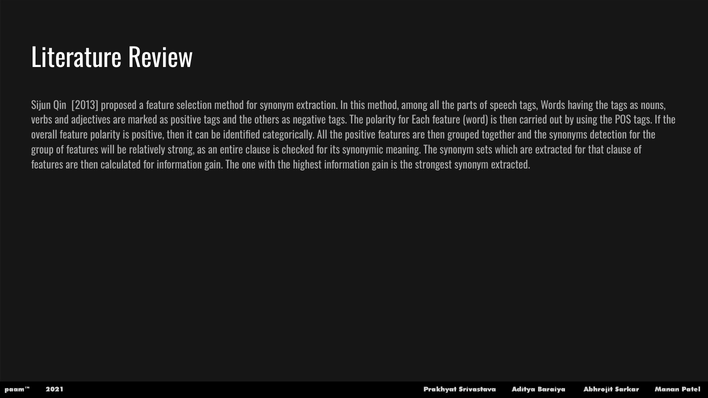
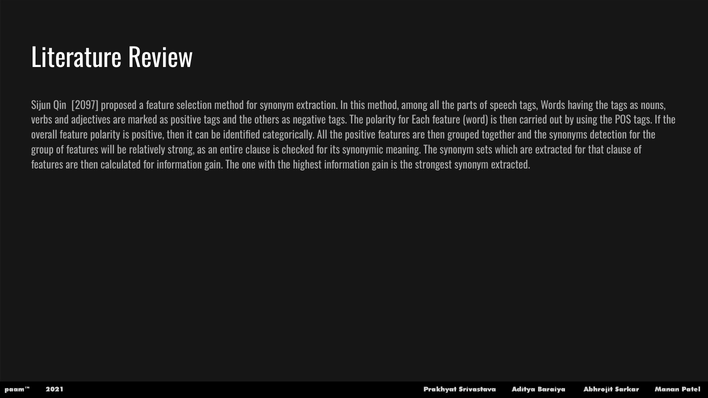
2013: 2013 -> 2097 (85, 106)
